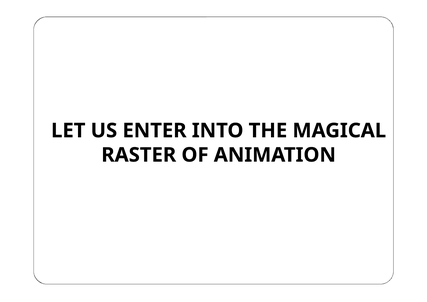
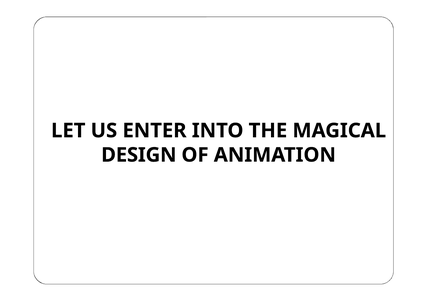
RASTER: RASTER -> DESIGN (139, 155)
